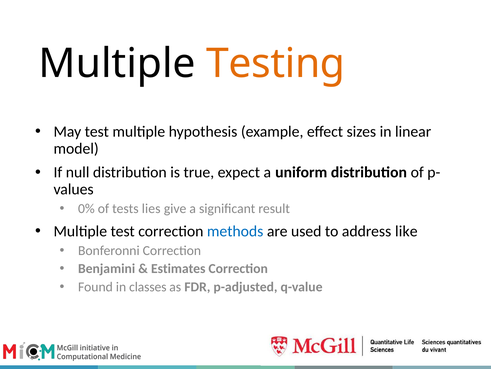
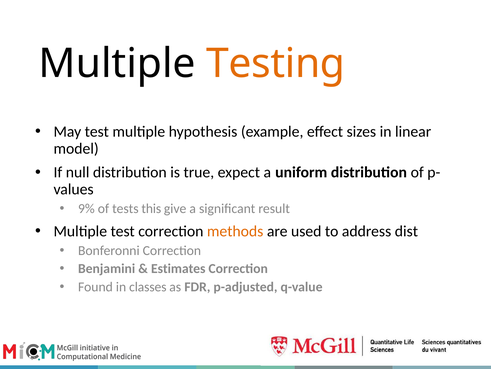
0%: 0% -> 9% (86, 208)
lies: lies -> this (151, 208)
methods colour: blue -> orange (235, 231)
like: like -> dist (406, 231)
